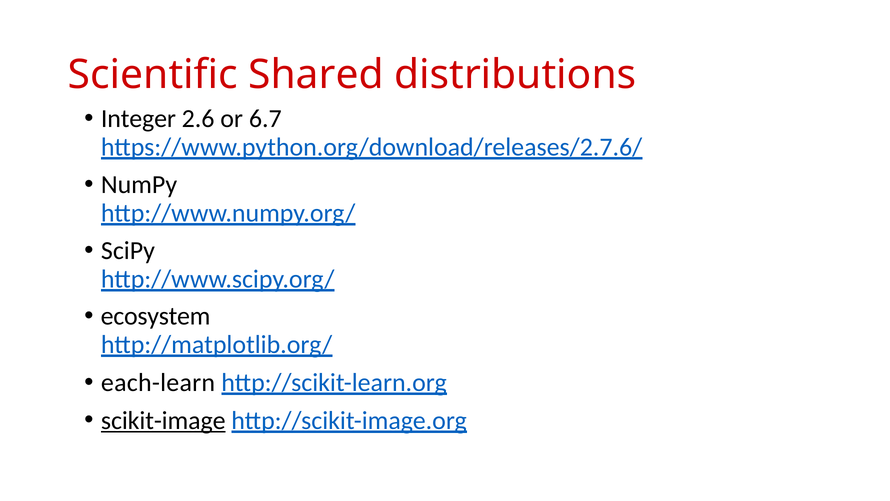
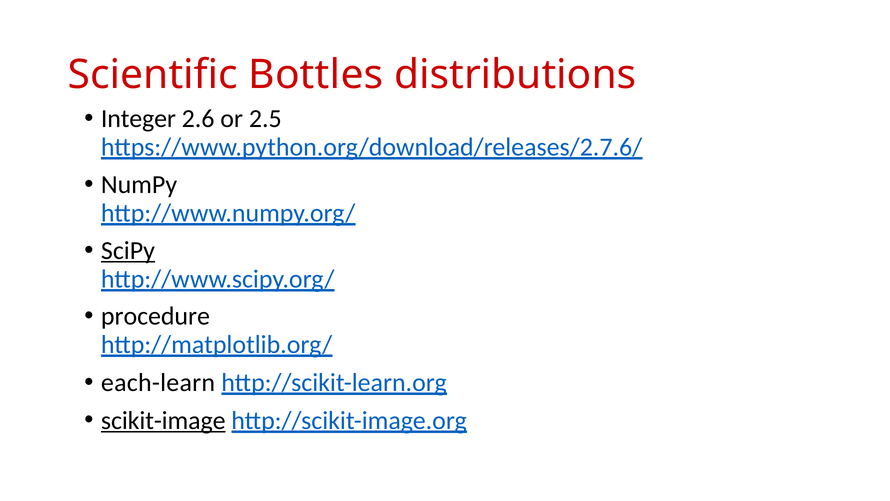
Shared: Shared -> Bottles (316, 75)
6.7: 6.7 -> 2.5 (265, 119)
SciPy underline: none -> present (128, 250)
ecosystem: ecosystem -> procedure (155, 316)
